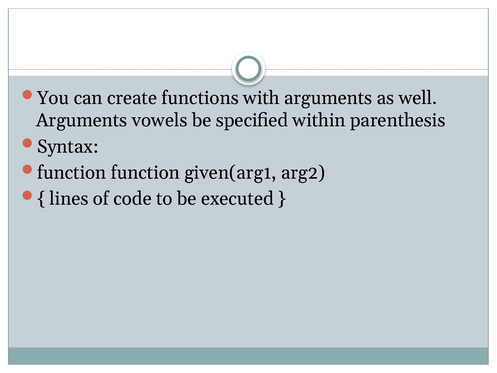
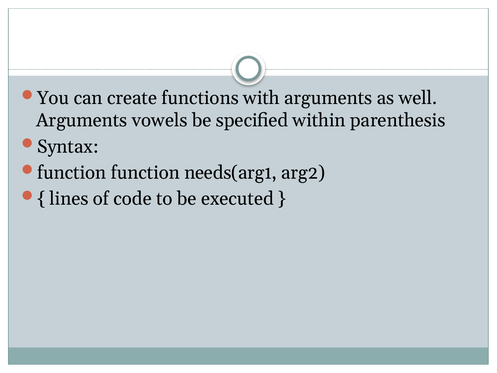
given(arg1: given(arg1 -> needs(arg1 (231, 173)
